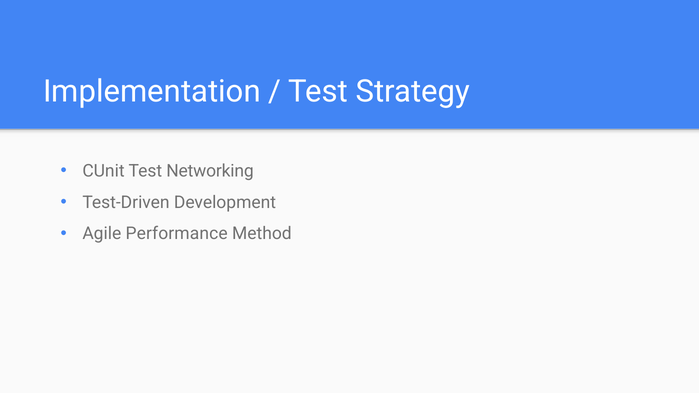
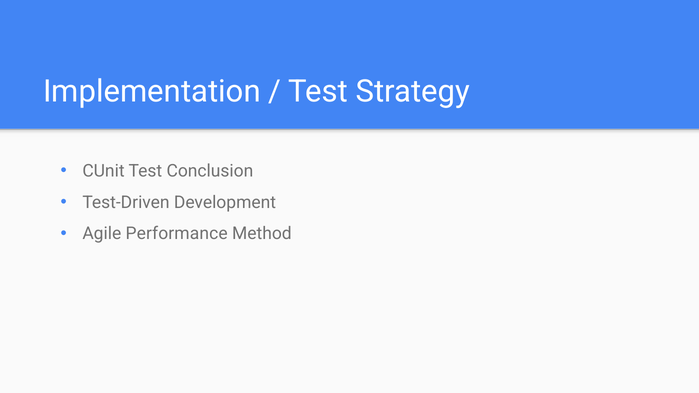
Networking: Networking -> Conclusion (210, 171)
